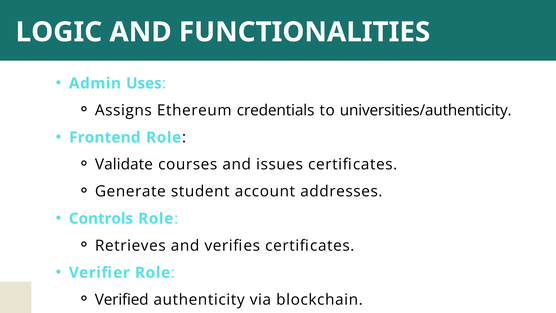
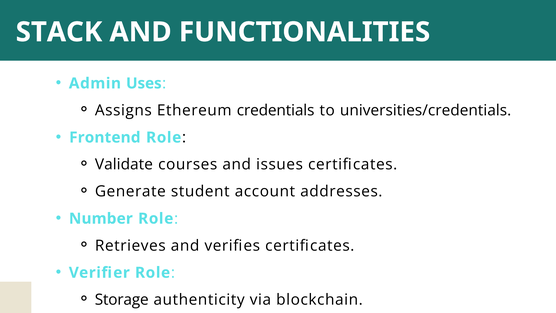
LOGIC: LOGIC -> STACK (59, 32)
universities/authenticity: universities/authenticity -> universities/credentials (426, 110)
Controls: Controls -> Number (101, 218)
Verified: Verified -> Storage (122, 300)
